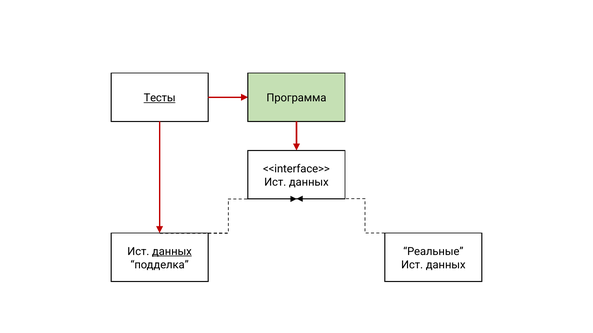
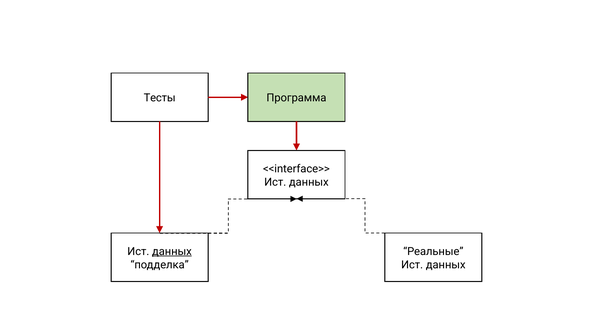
Тесты underline: present -> none (160, 98)
